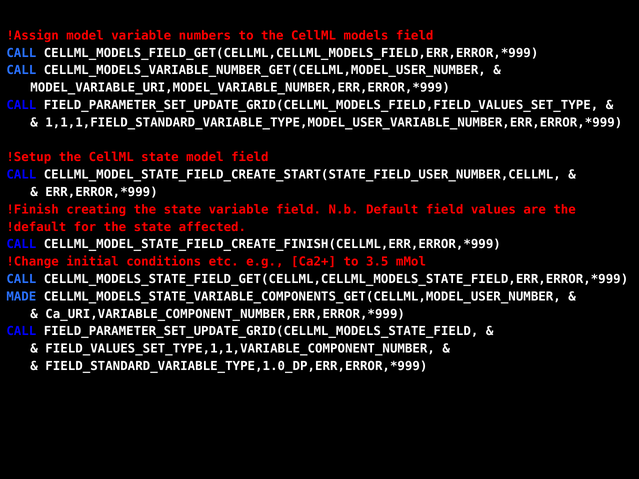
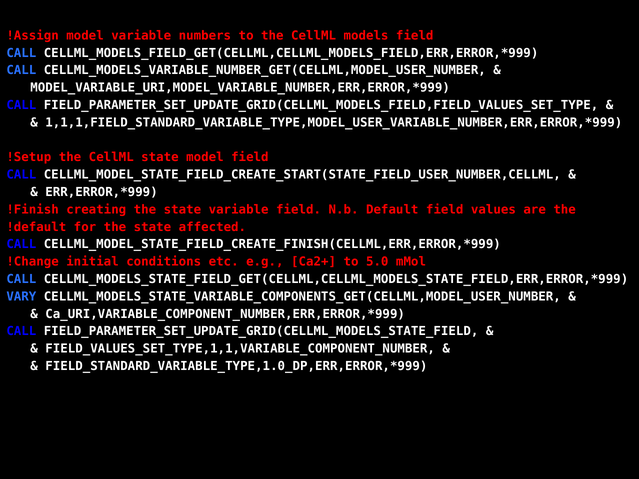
3.5: 3.5 -> 5.0 (377, 262)
MADE: MADE -> VARY (21, 297)
